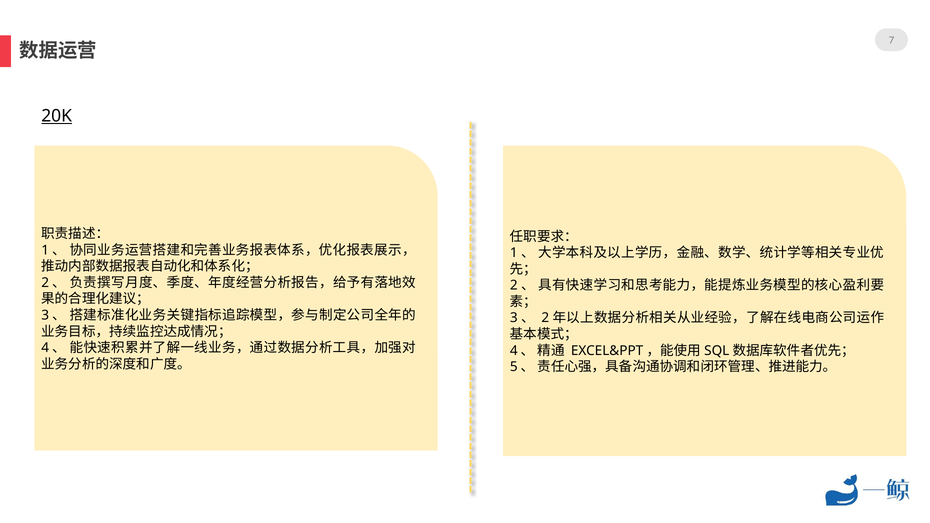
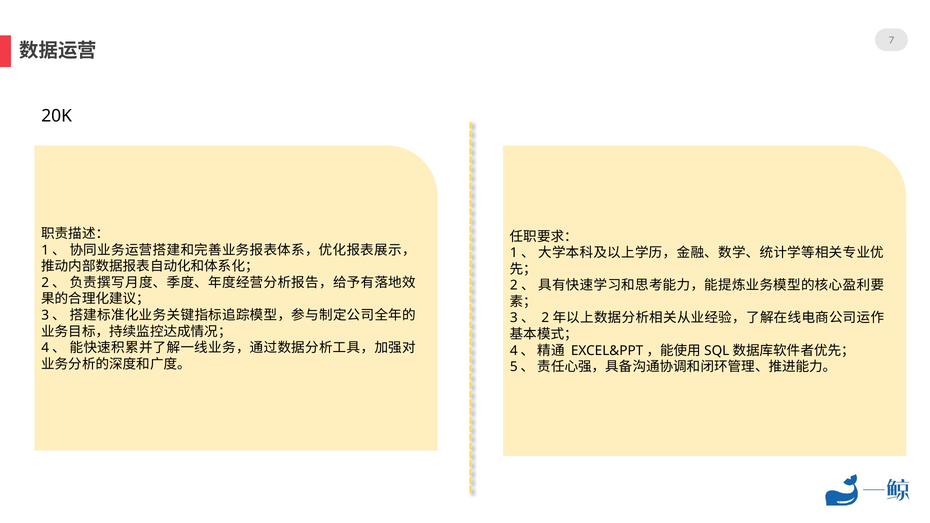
20K underline: present -> none (57, 116)
